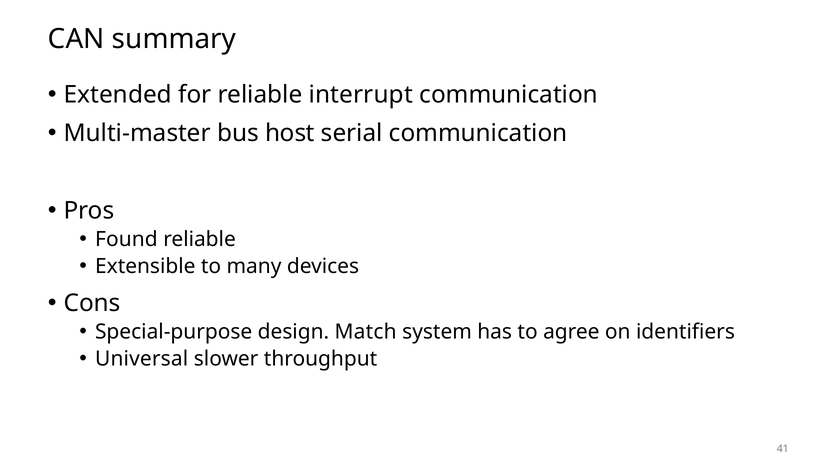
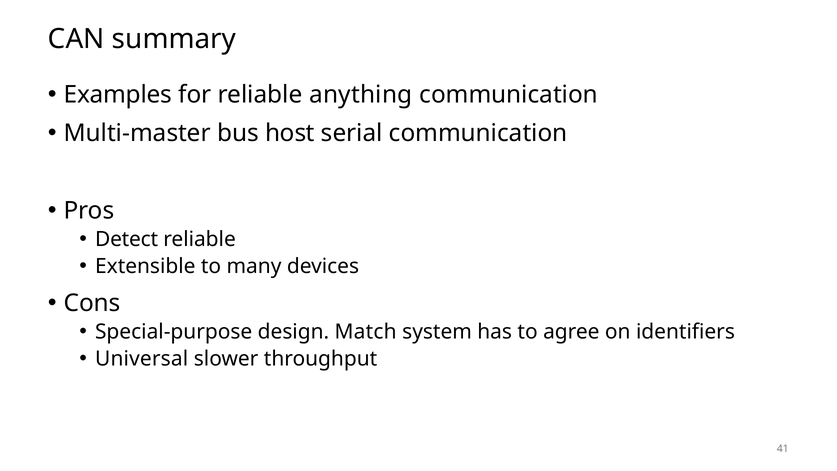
Extended: Extended -> Examples (118, 95)
interrupt: interrupt -> anything (361, 95)
Found: Found -> Detect (127, 239)
